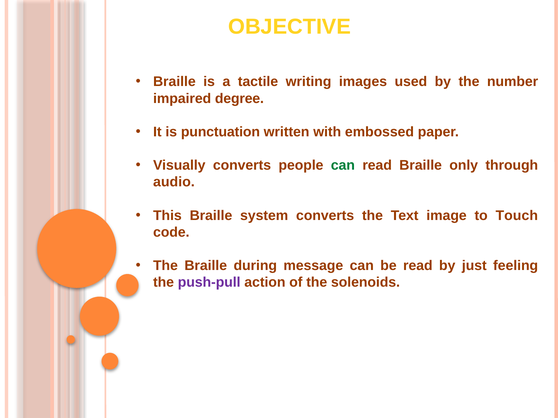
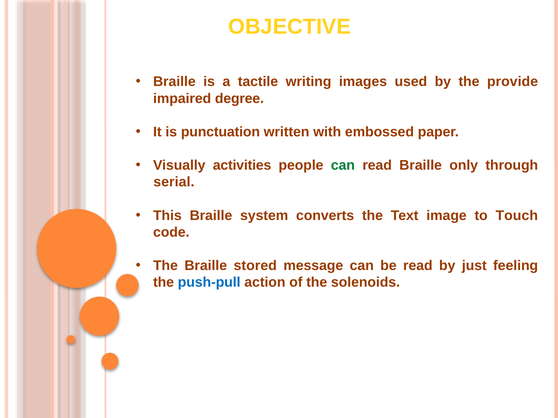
number: number -> provide (513, 82)
Visually converts: converts -> activities (242, 166)
audio: audio -> serial (174, 182)
during: during -> stored (255, 266)
push-pull colour: purple -> blue (209, 283)
